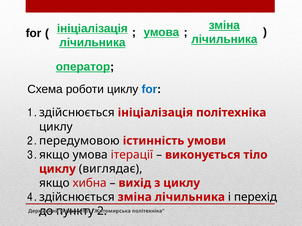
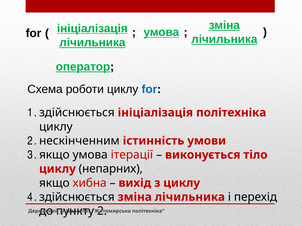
передумовою: передумовою -> нескінченним (79, 141)
виглядає: виглядає -> непарних (111, 169)
